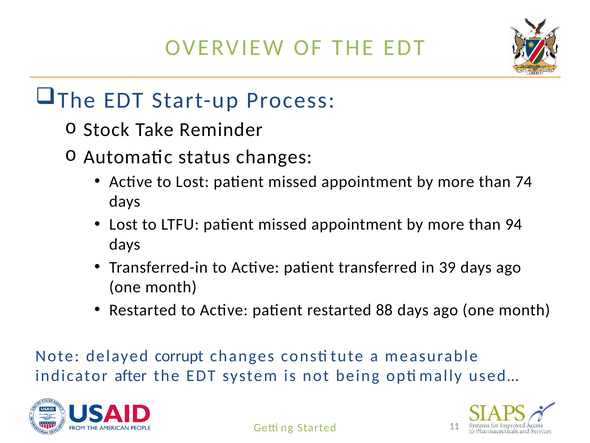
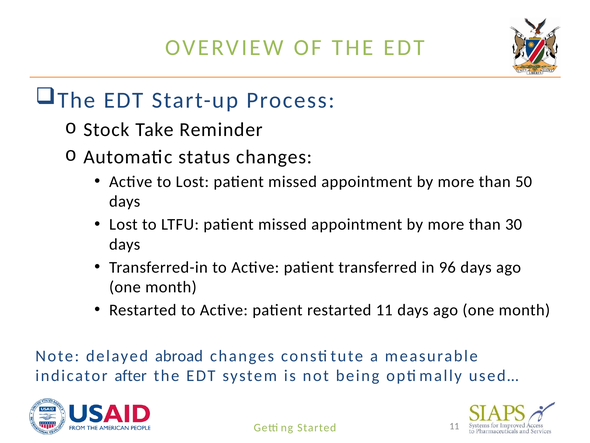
74: 74 -> 50 (524, 182)
94: 94 -> 30 (514, 224)
39: 39 -> 96 (447, 267)
restarted 88: 88 -> 11 (384, 310)
corrupt: corrupt -> abroad (179, 356)
